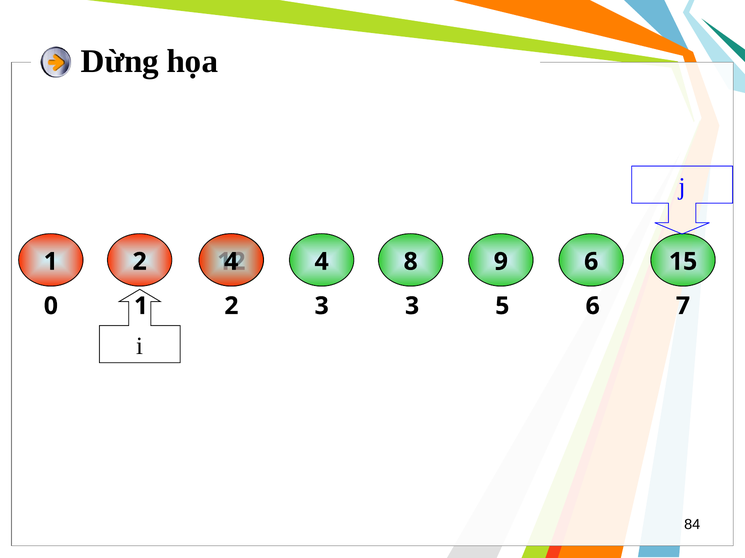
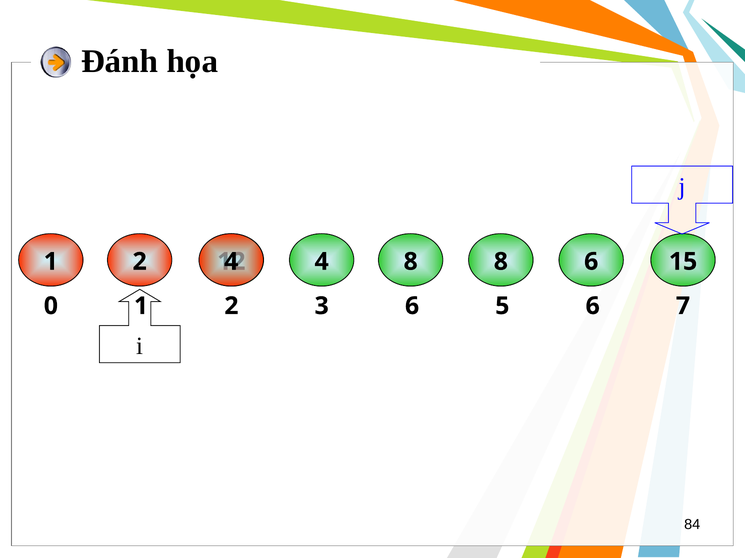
Dừng: Dừng -> Đánh (120, 61)
8 9: 9 -> 8 (501, 262)
3 3: 3 -> 6 (412, 306)
